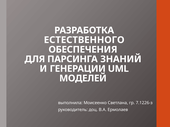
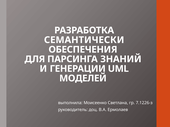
ЕСТЕСТВЕННОГО: ЕСТЕСТВЕННОГО -> СЕМАНТИЧЕСКИ (84, 40)
